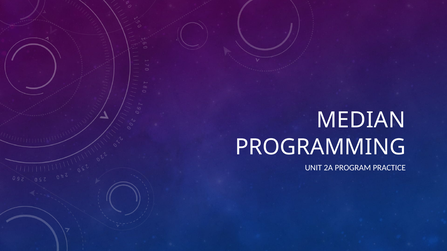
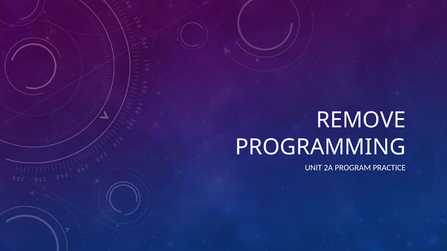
MEDIAN: MEDIAN -> REMOVE (361, 120)
